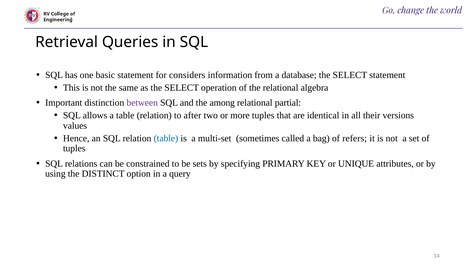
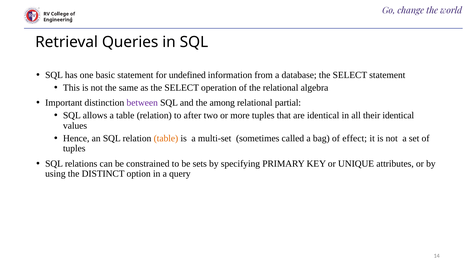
considers: considers -> undefined (187, 75)
their versions: versions -> identical (398, 115)
table colour: blue -> orange (166, 138)
refers: refers -> effect (355, 138)
